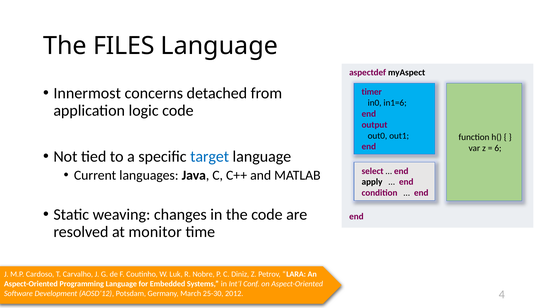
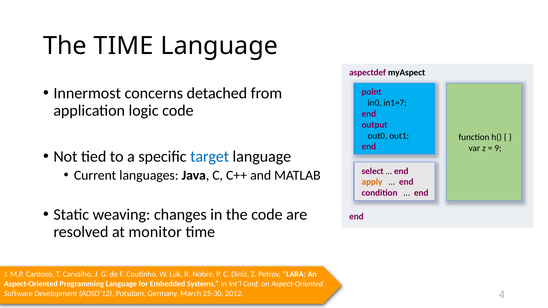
The FILES: FILES -> TIME (124, 46)
timer: timer -> point (372, 92)
in1=6: in1=6 -> in1=7 (395, 103)
6: 6 -> 9 (498, 148)
apply colour: black -> orange (372, 182)
